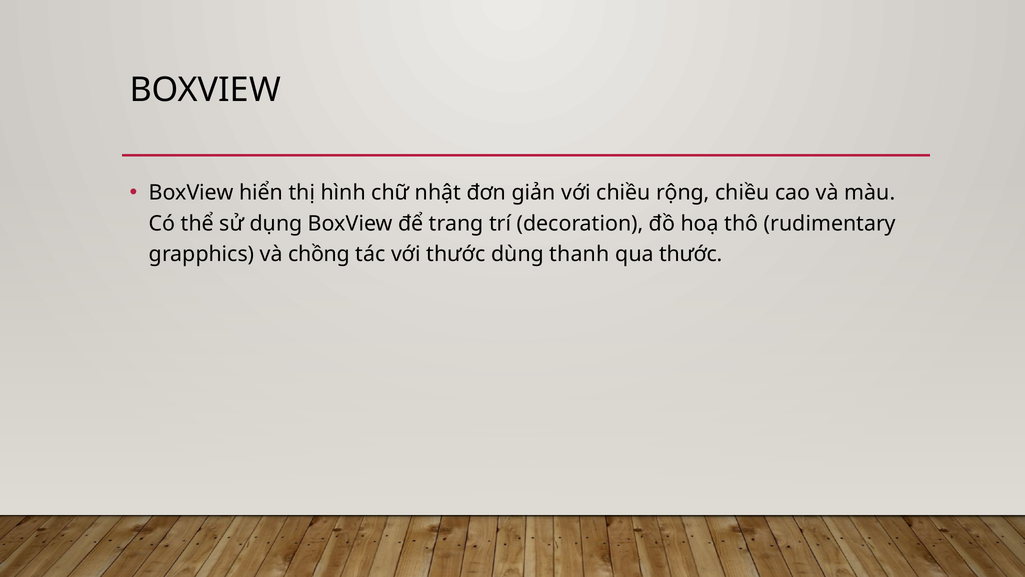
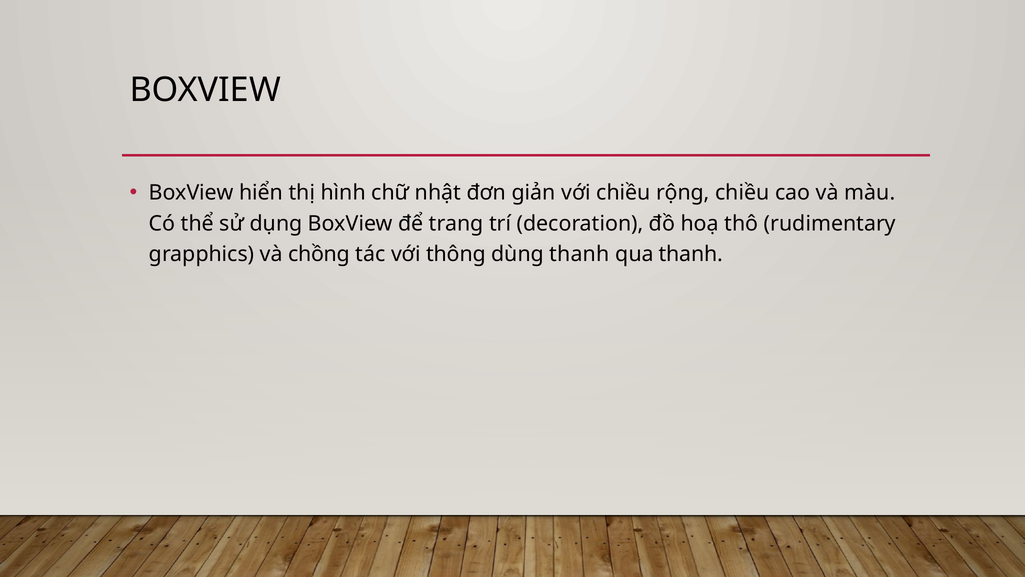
với thước: thước -> thông (456, 254)
qua thước: thước -> thanh (691, 254)
